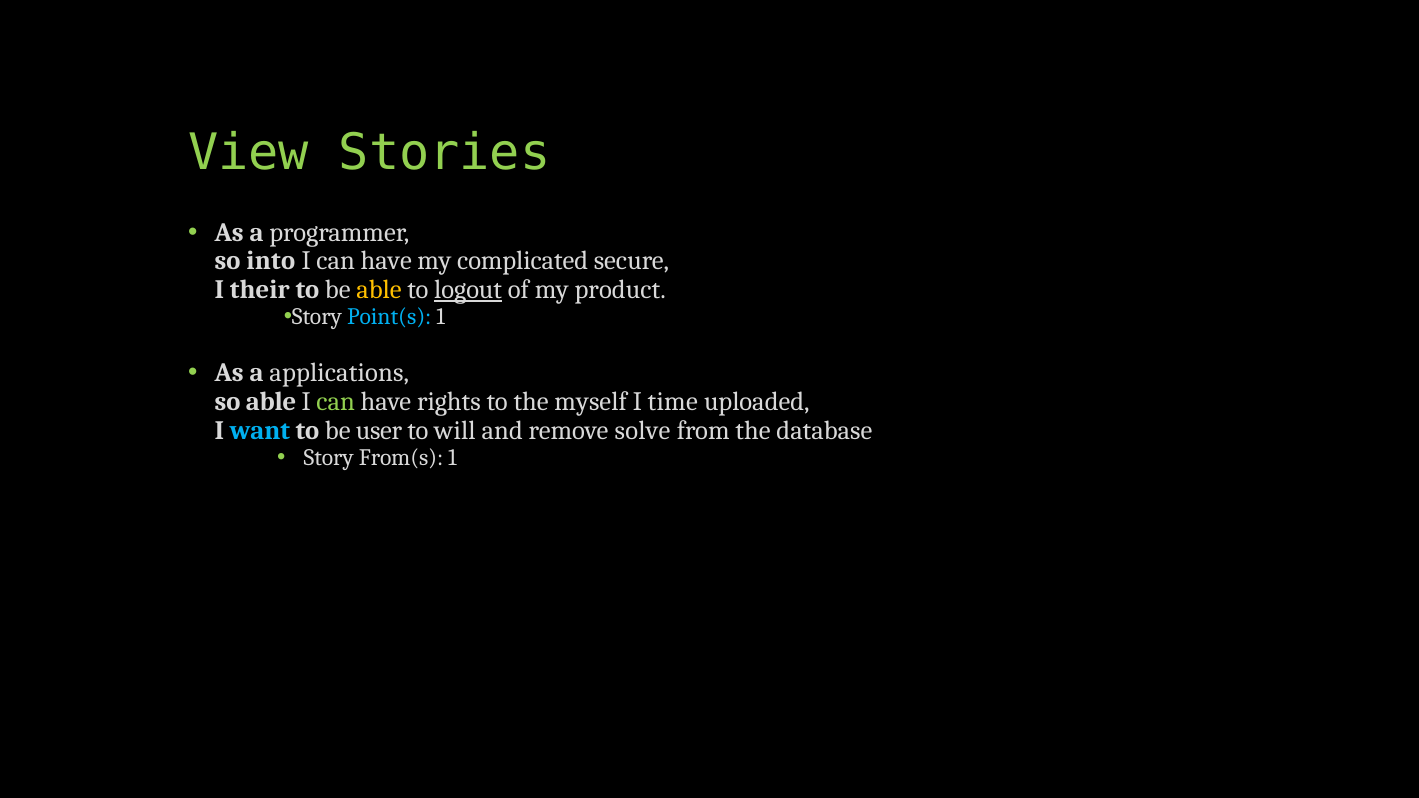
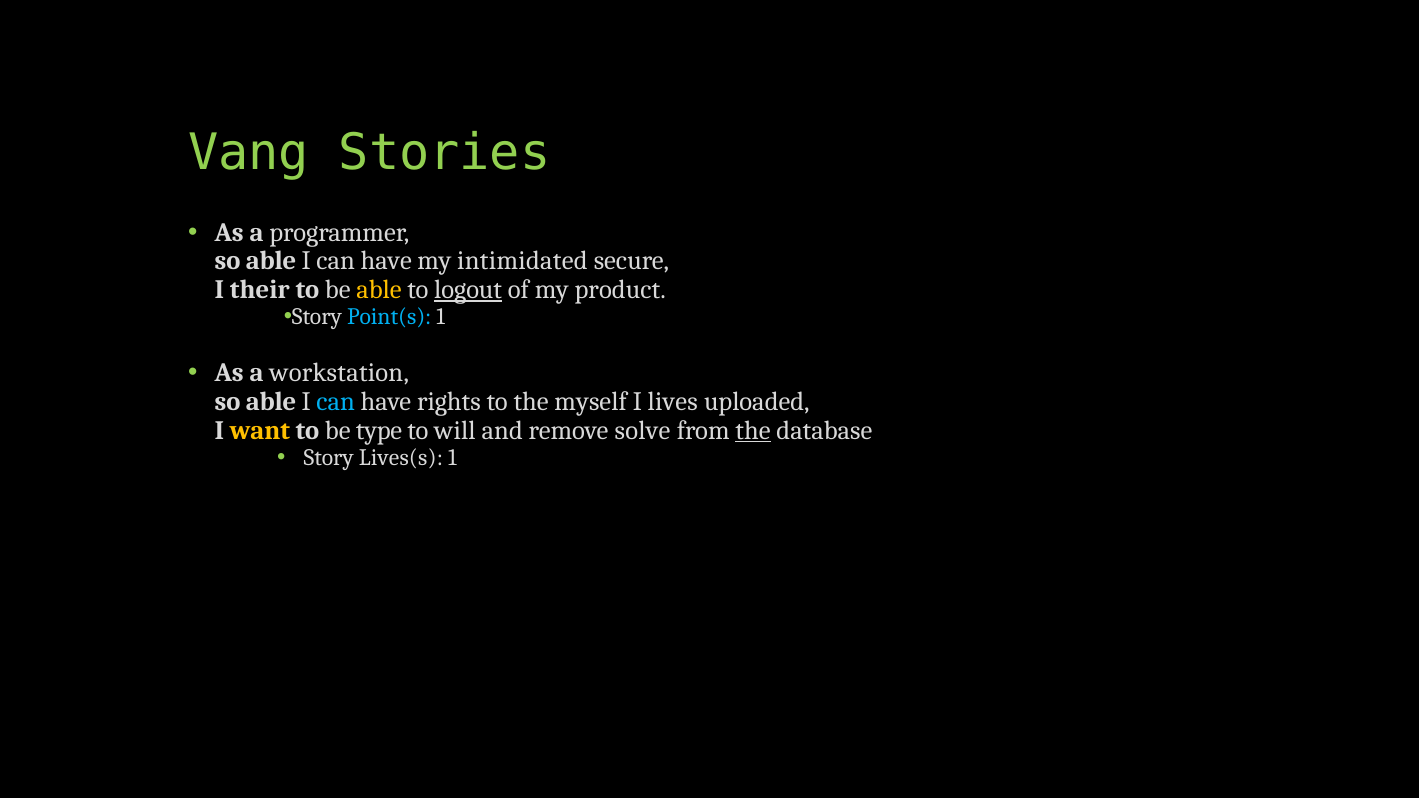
View: View -> Vang (248, 153)
into: into -> able (271, 261)
complicated: complicated -> intimidated (522, 261)
applications: applications -> workstation (339, 373)
can colour: light green -> light blue (336, 402)
time: time -> lives (673, 402)
want colour: light blue -> yellow (260, 430)
user: user -> type (379, 430)
the underline: none -> present (753, 430)
From(s: From(s -> Lives(s (401, 457)
